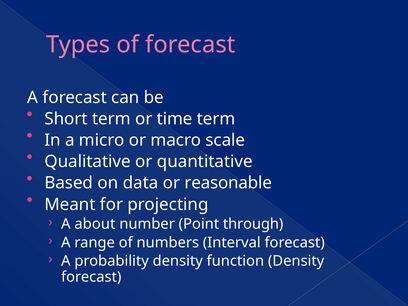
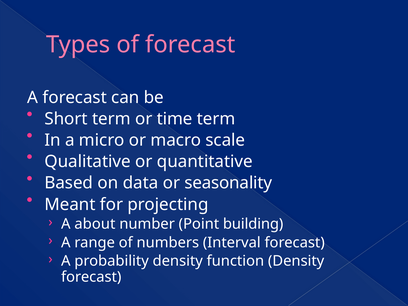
reasonable: reasonable -> seasonality (228, 183)
through: through -> building (253, 224)
